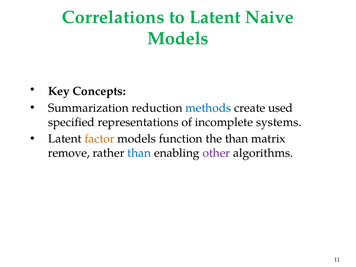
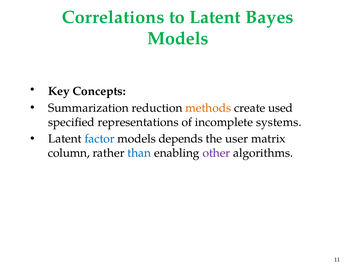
Naive: Naive -> Bayes (269, 17)
methods colour: blue -> orange (208, 108)
factor colour: orange -> blue (100, 139)
function: function -> depends (181, 139)
the than: than -> user (237, 139)
remove: remove -> column (69, 153)
